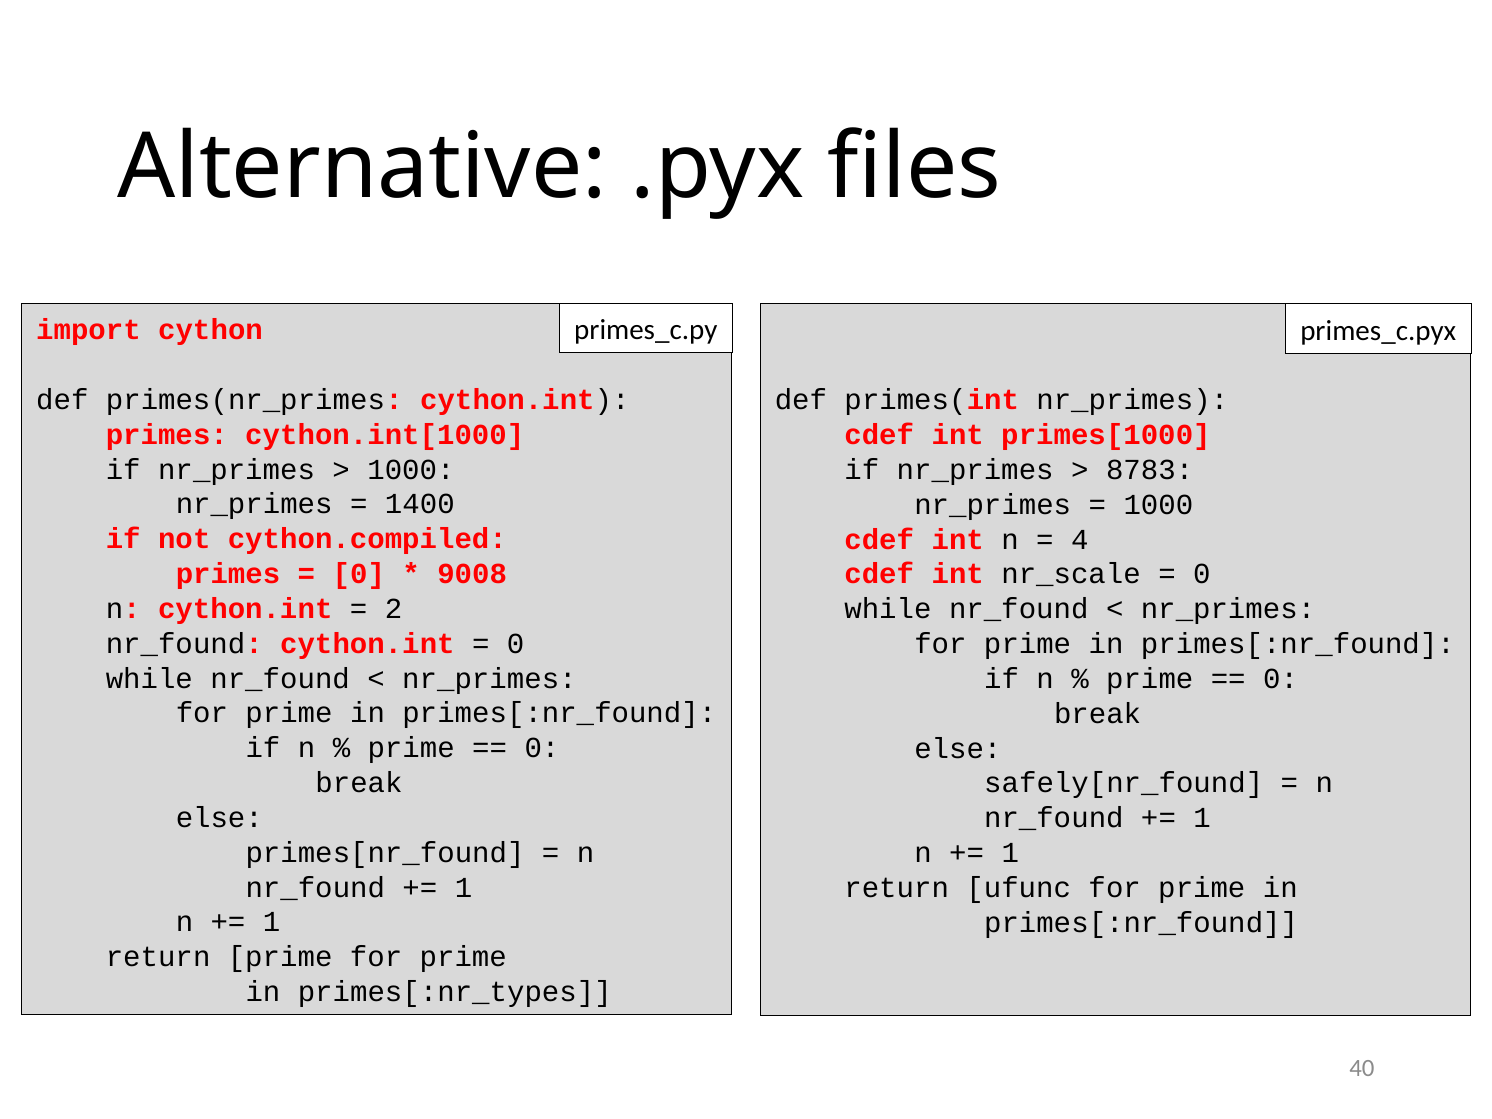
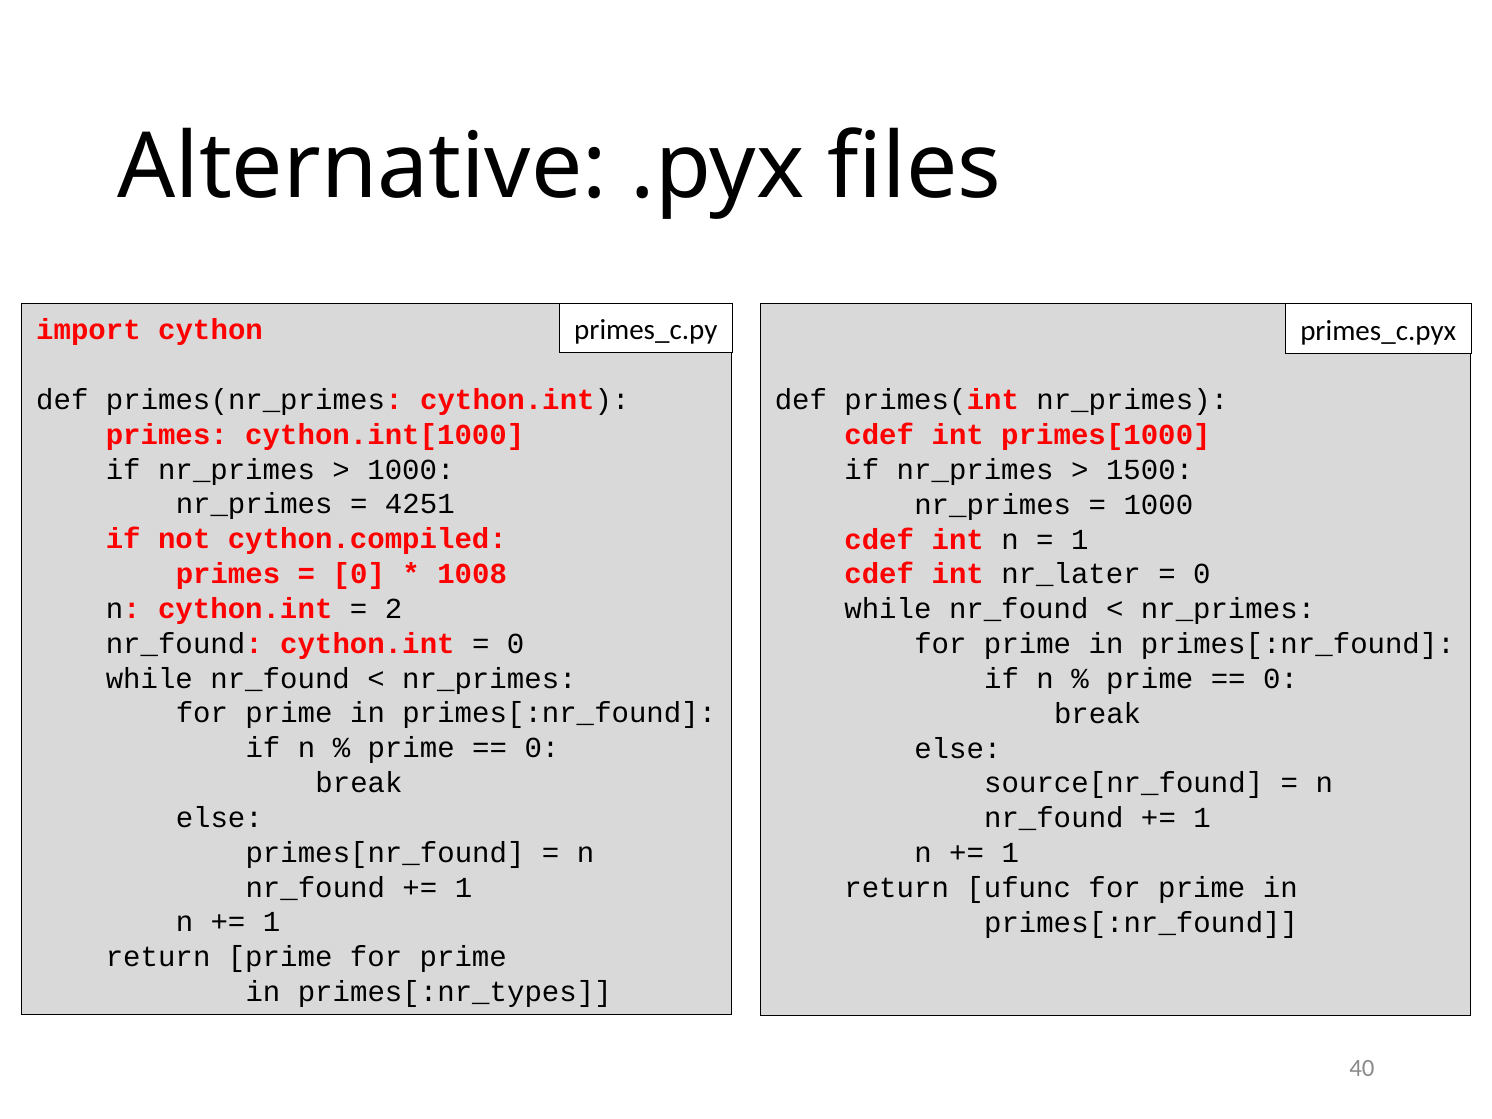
8783: 8783 -> 1500 (1150, 470)
1400: 1400 -> 4251 (420, 504)
4: 4 -> 1 (1080, 540)
9008: 9008 -> 1008 (472, 574)
nr_scale: nr_scale -> nr_later (1071, 574)
safely[nr_found: safely[nr_found -> source[nr_found (1124, 783)
